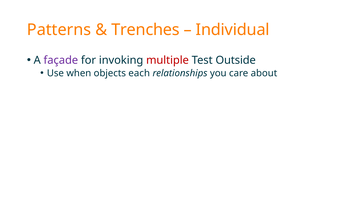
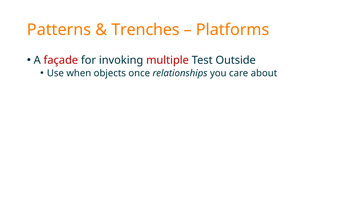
Individual: Individual -> Platforms (233, 30)
façade colour: purple -> red (61, 60)
each: each -> once (139, 73)
